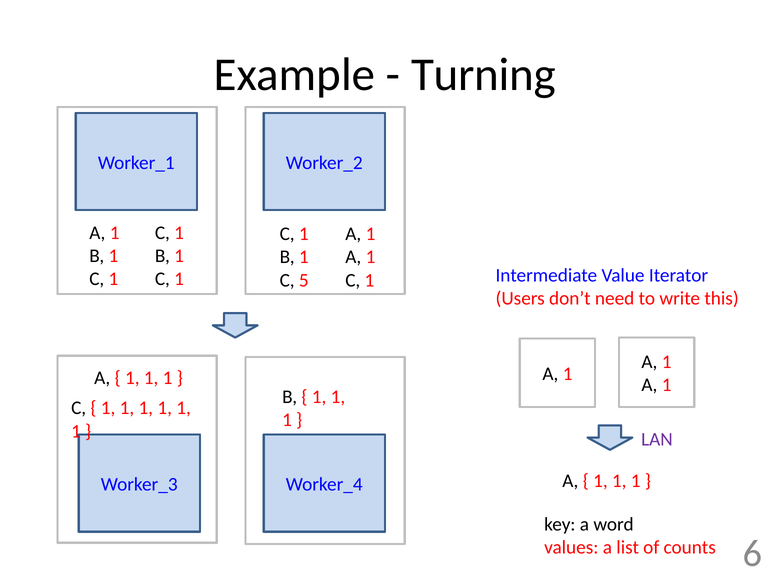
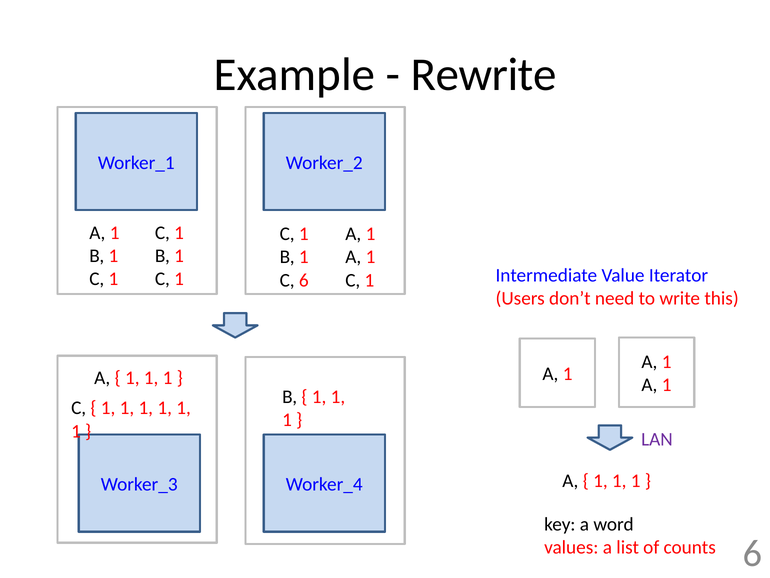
Turning: Turning -> Rewrite (484, 75)
C 5: 5 -> 6 (304, 280)
